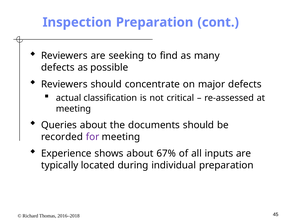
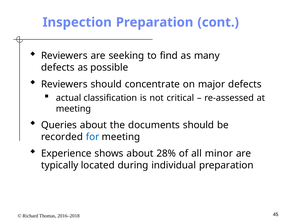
for colour: purple -> blue (93, 137)
67%: 67% -> 28% (166, 154)
inputs: inputs -> minor (219, 154)
